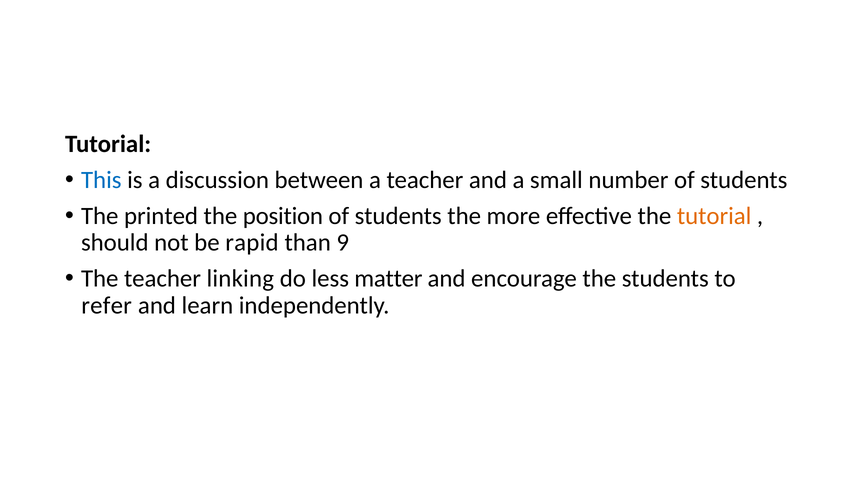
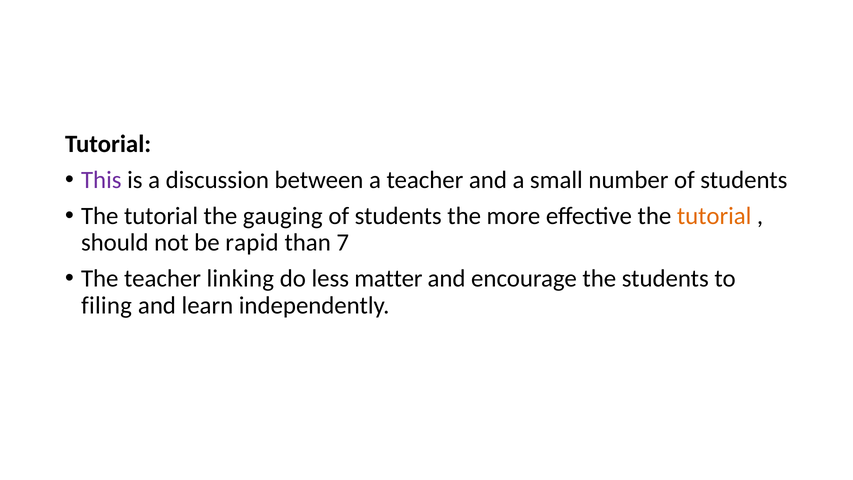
This colour: blue -> purple (101, 180)
printed: printed -> tutorial (161, 216)
position: position -> gauging (283, 216)
9: 9 -> 7 (343, 243)
refer: refer -> filing (107, 305)
